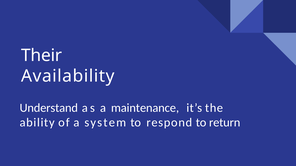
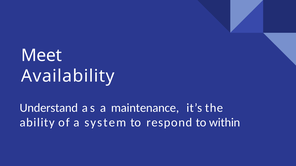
Their: Their -> Meet (42, 56)
return: return -> within (225, 123)
